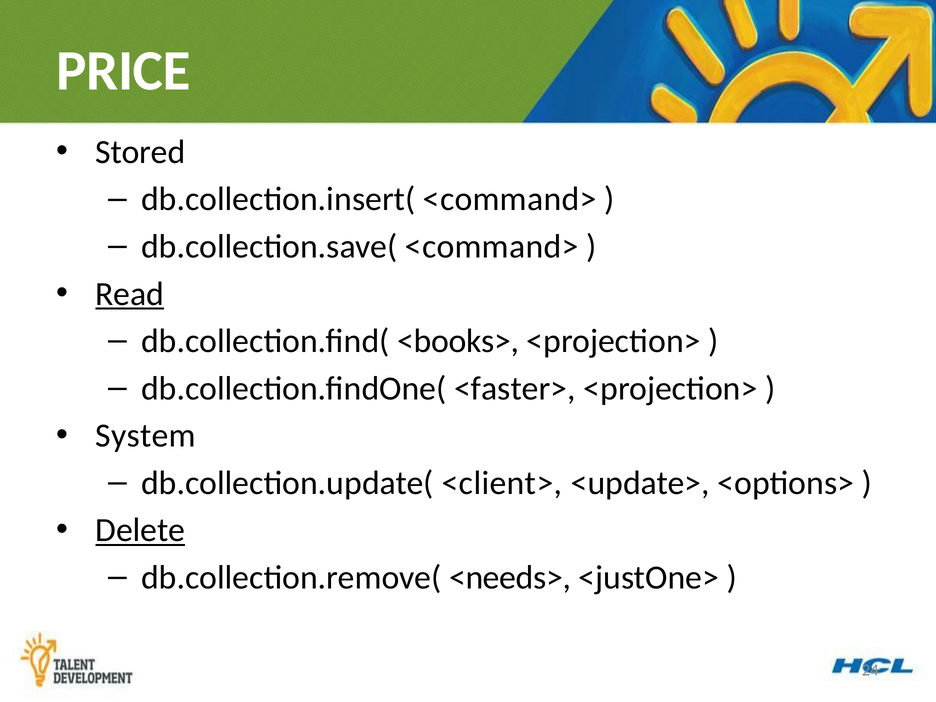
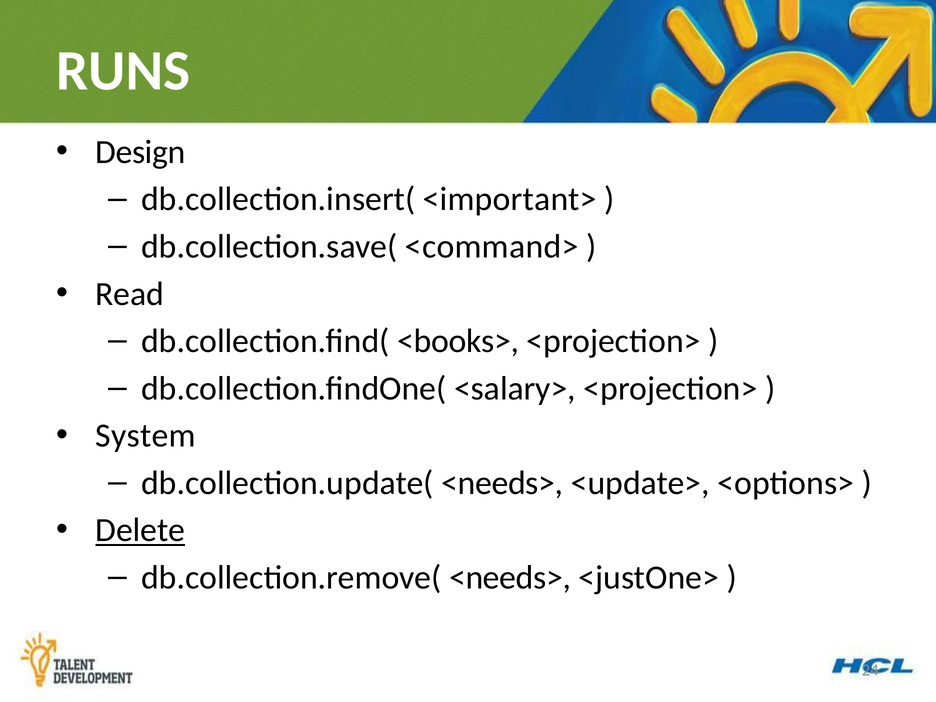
PRICE: PRICE -> RUNS (123, 71)
Stored: Stored -> Design (140, 152)
db.collection.insert( <command>: <command> -> <important> (510, 199)
Read underline: present -> none (130, 294)
<faster>: <faster> -> <salary> (515, 388)
db.collection.update( <client>: <client> -> <needs> (502, 483)
